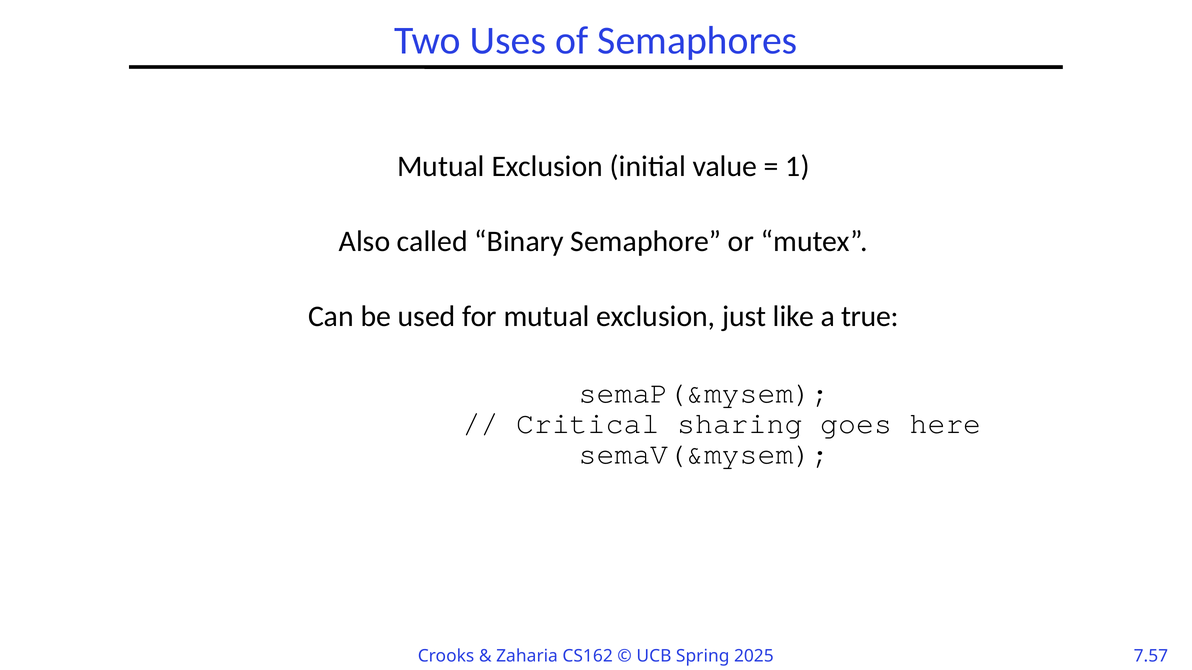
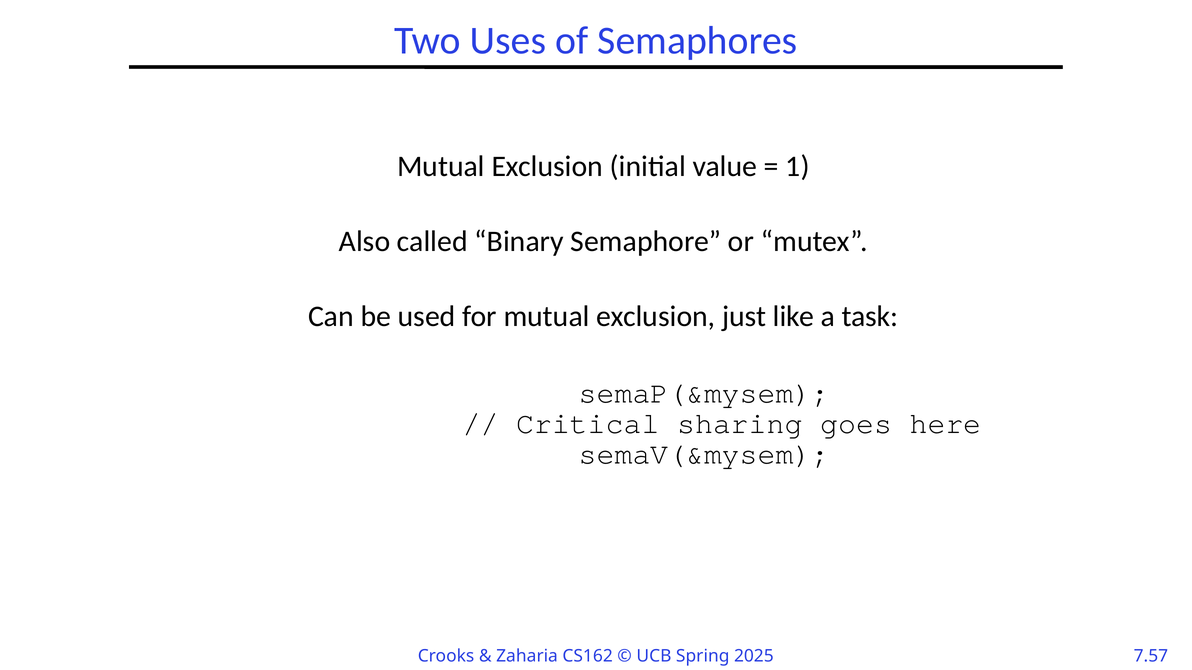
true: true -> task (870, 317)
